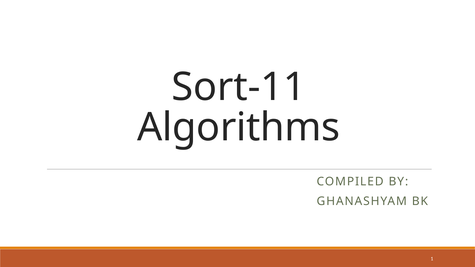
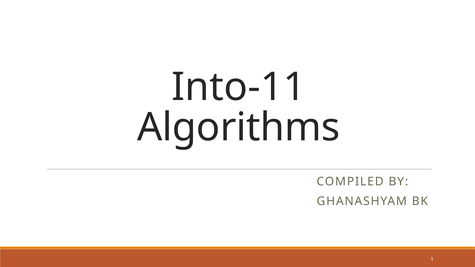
Sort-11: Sort-11 -> Into-11 (239, 87)
